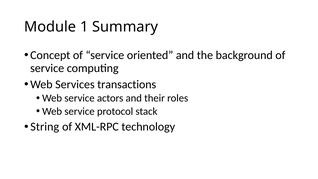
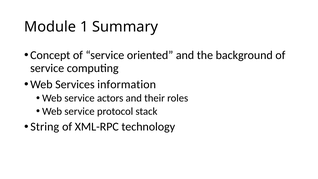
transactions: transactions -> information (127, 84)
